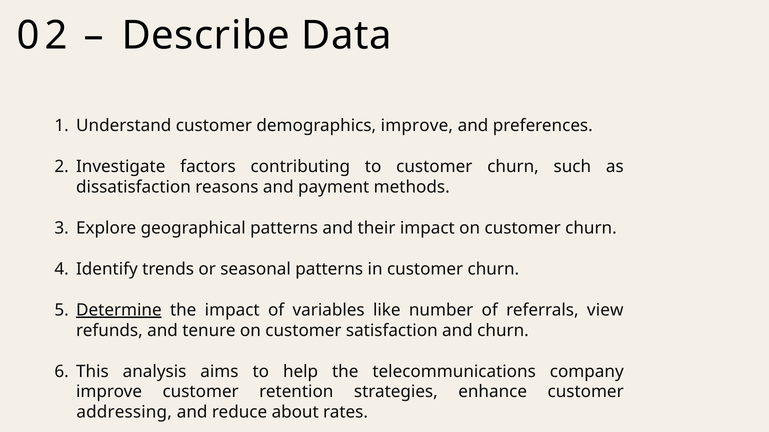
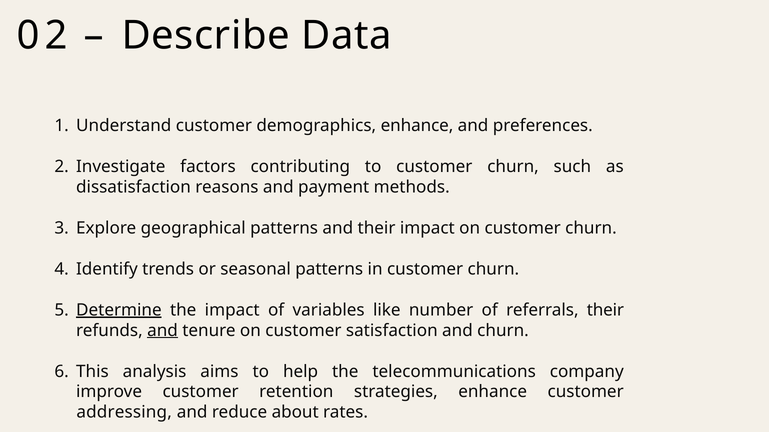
demographics improve: improve -> enhance (417, 126)
referrals view: view -> their (605, 310)
and underline: none -> present (162, 331)
